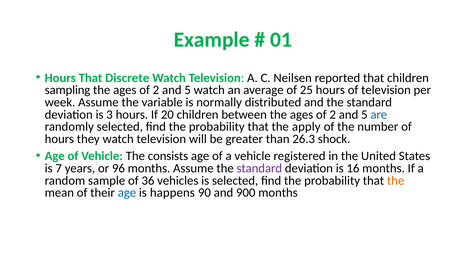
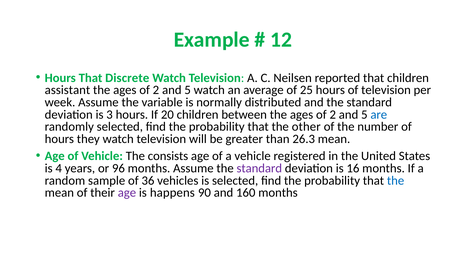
01: 01 -> 12 (281, 40)
sampling: sampling -> assistant (67, 90)
apply: apply -> other (306, 127)
26.3 shock: shock -> mean (334, 139)
7: 7 -> 4 (59, 168)
the colour: orange -> blue (396, 180)
age colour: blue -> purple (127, 193)
900: 900 -> 160 (246, 193)
